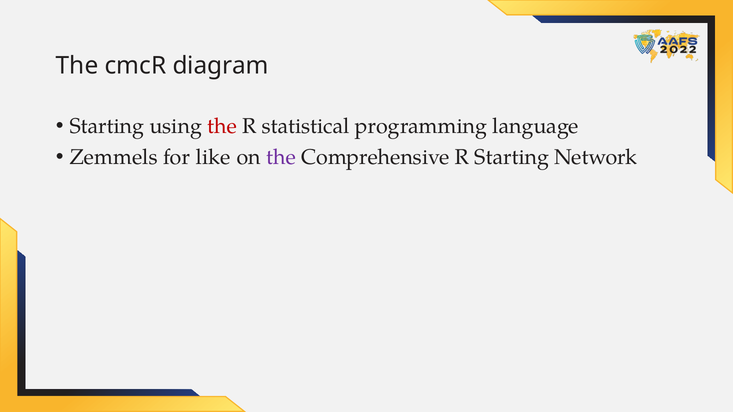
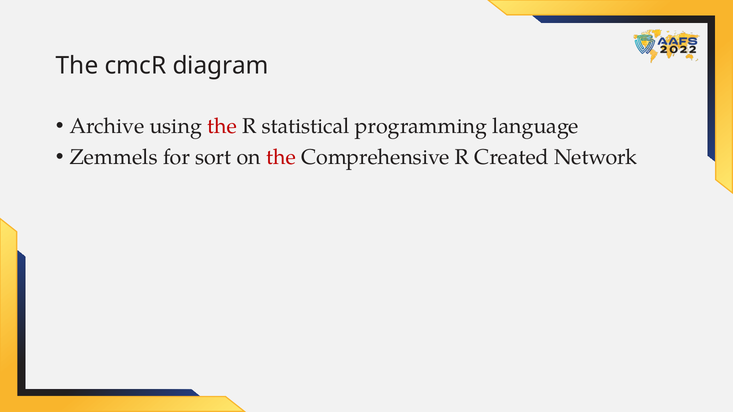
Starting: Starting -> Archive (107, 126)
like: like -> sort (213, 157)
the colour: purple -> red (281, 157)
R Starting: Starting -> Created (512, 157)
